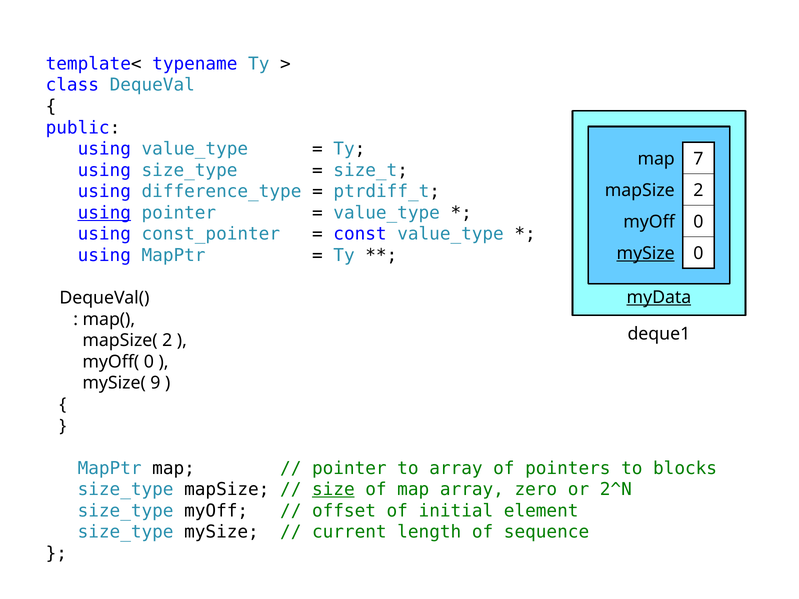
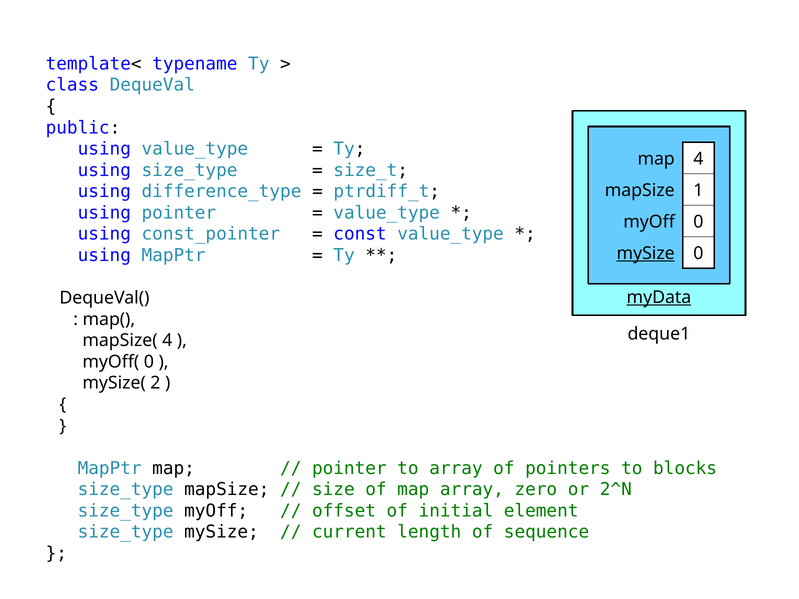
map 7: 7 -> 4 (698, 159)
mapSize 2: 2 -> 1 (698, 191)
using underline: present -> none (104, 213)
mapSize( 2: 2 -> 4 (167, 341)
9: 9 -> 2 (155, 383)
size underline: present -> none (333, 490)
